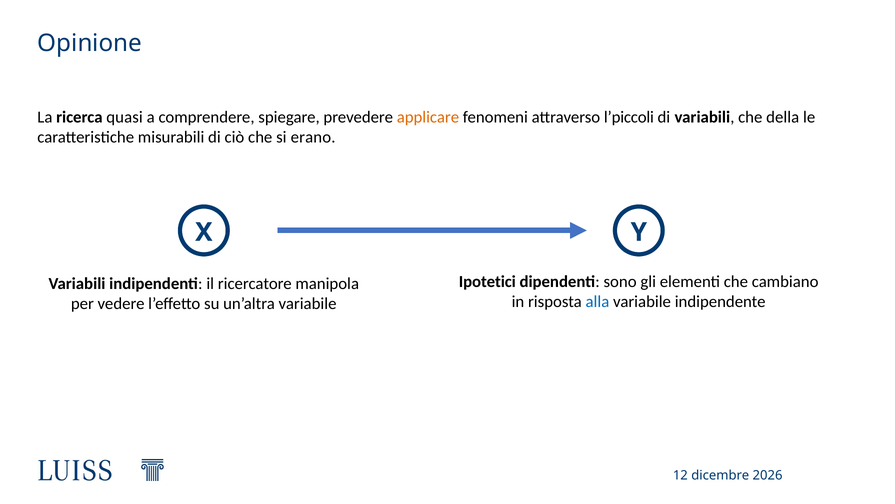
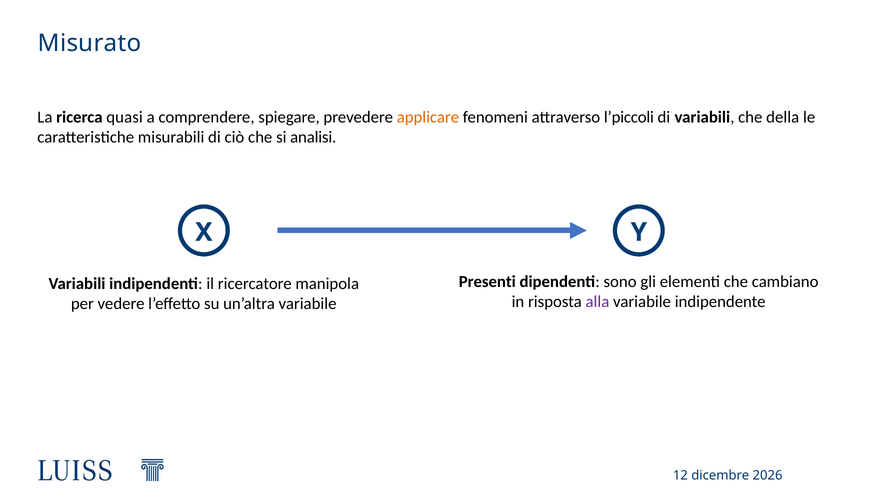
Opinione: Opinione -> Misurato (90, 43)
erano: erano -> analisi (313, 137)
Ipotetici: Ipotetici -> Presenti (487, 281)
alla colour: blue -> purple (597, 301)
